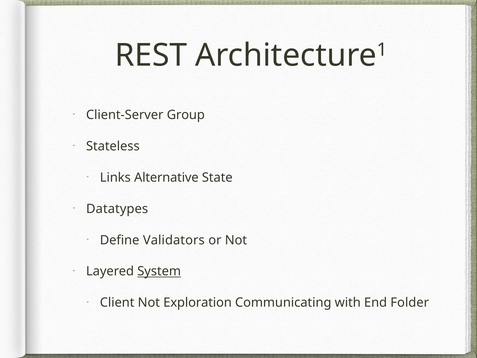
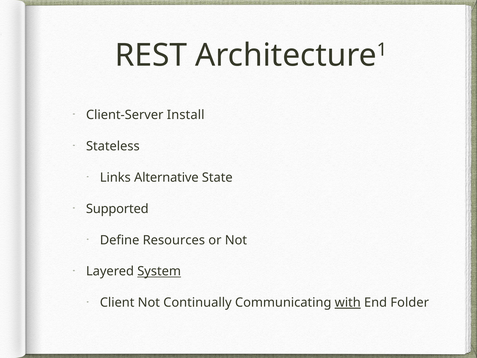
Group: Group -> Install (186, 115)
Datatypes: Datatypes -> Supported (117, 209)
Validators: Validators -> Resources (174, 240)
Exploration: Exploration -> Continually (197, 302)
with underline: none -> present (348, 302)
